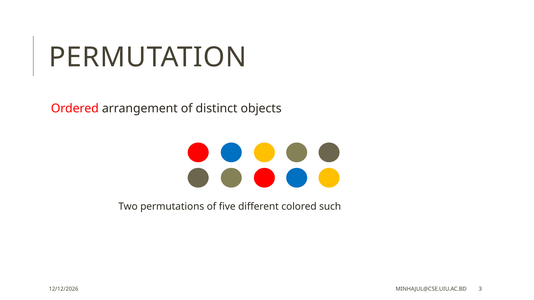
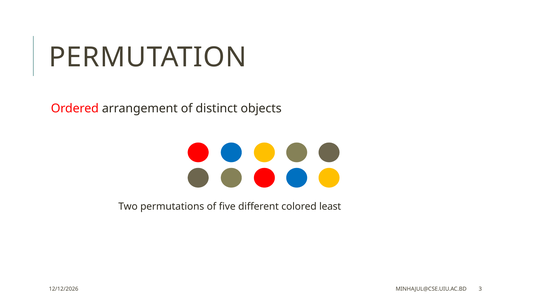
such: such -> least (330, 207)
